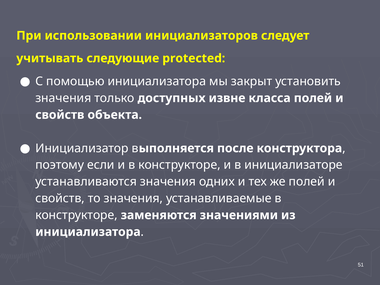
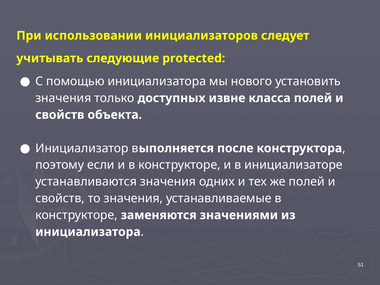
закрыт: закрыт -> нового (252, 81)
